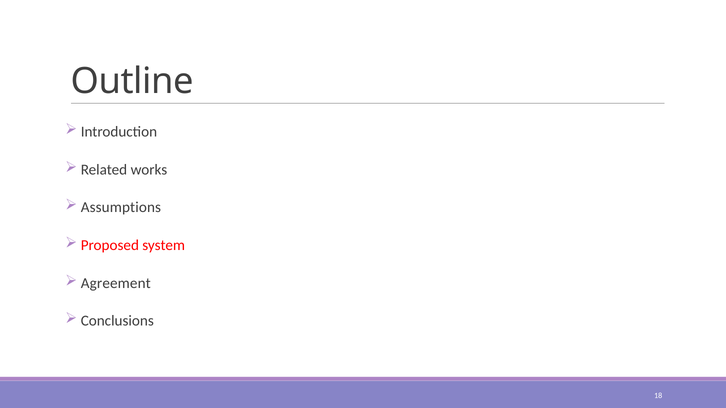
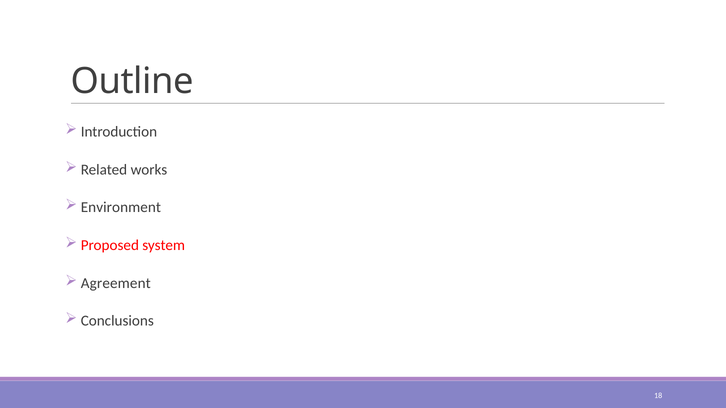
Assumptions: Assumptions -> Environment (121, 208)
